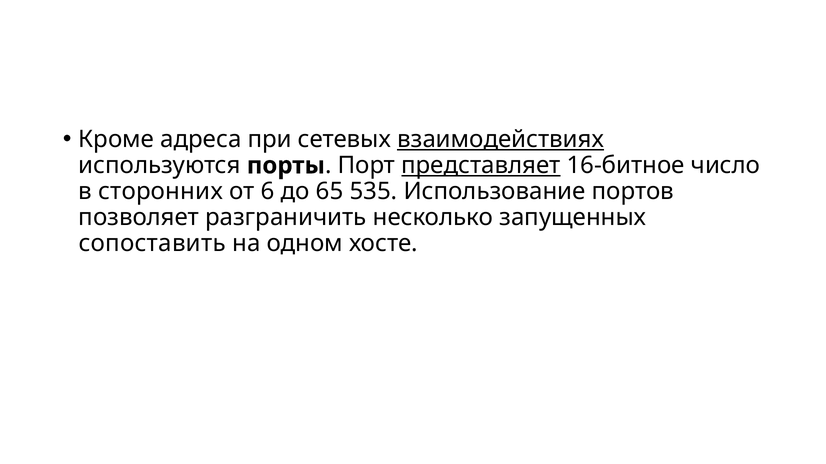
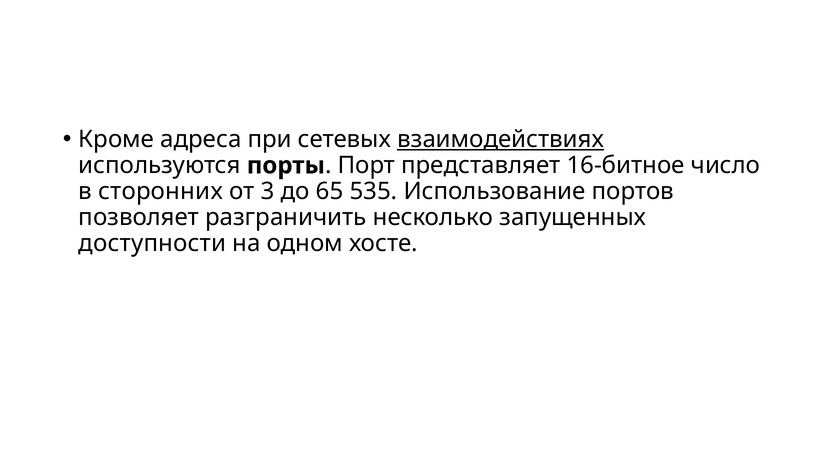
представляет underline: present -> none (481, 166)
6: 6 -> 3 (268, 192)
сопоставить: сопоставить -> доступности (152, 244)
